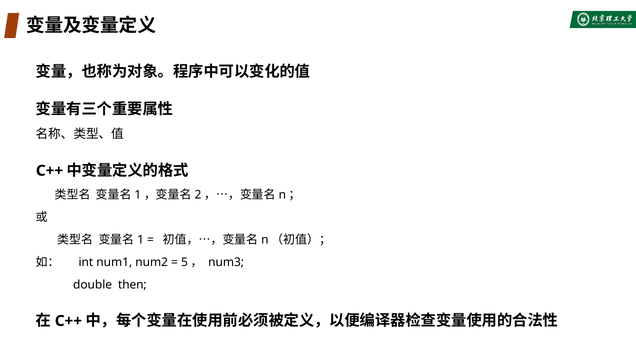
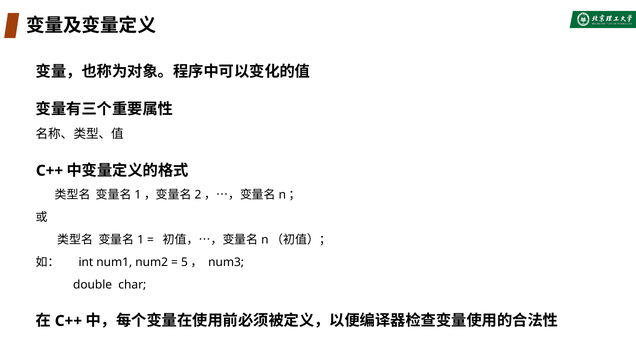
then: then -> char (132, 285)
